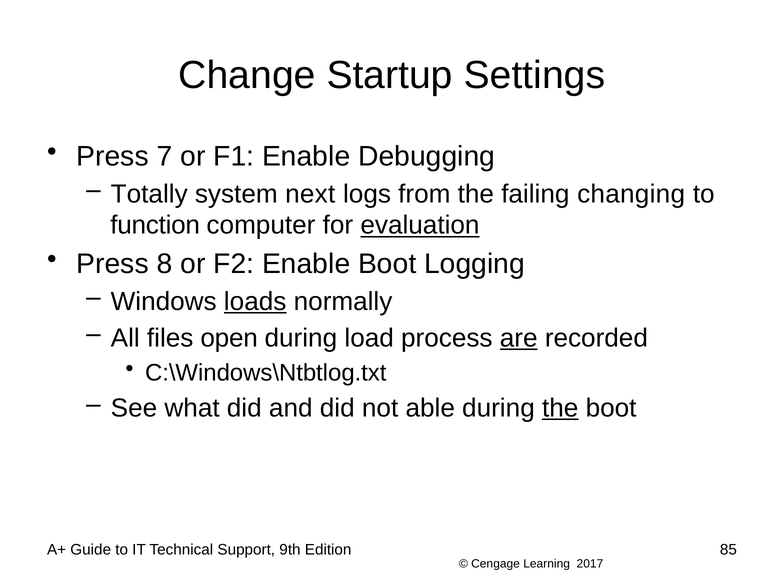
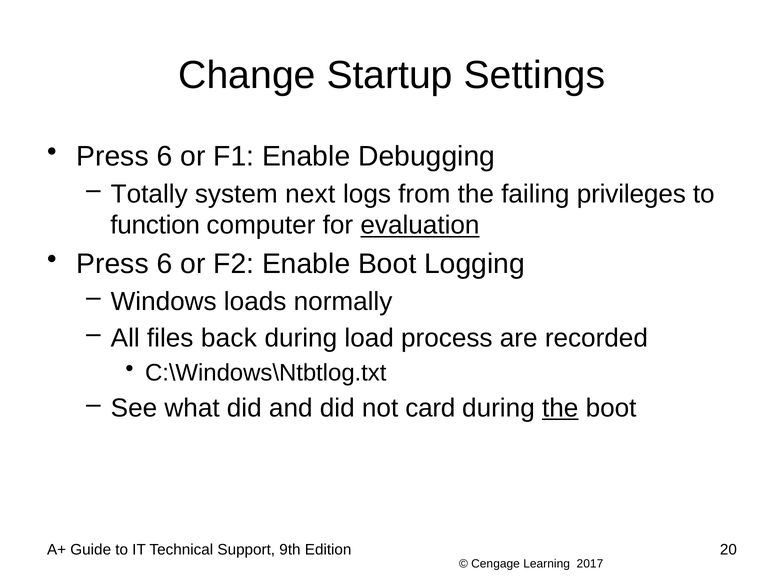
7: 7 -> 6 (164, 156)
changing: changing -> privileges (631, 194)
8: 8 -> 6 (164, 264)
loads underline: present -> none (255, 302)
open: open -> back (229, 338)
are underline: present -> none (519, 338)
able: able -> card (430, 408)
85: 85 -> 20 (728, 550)
